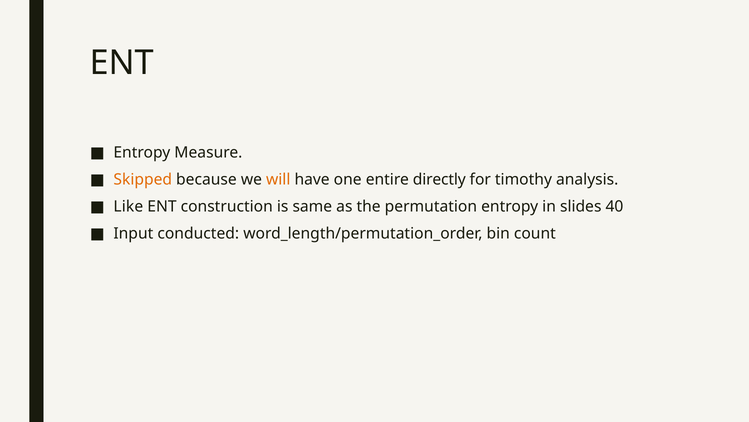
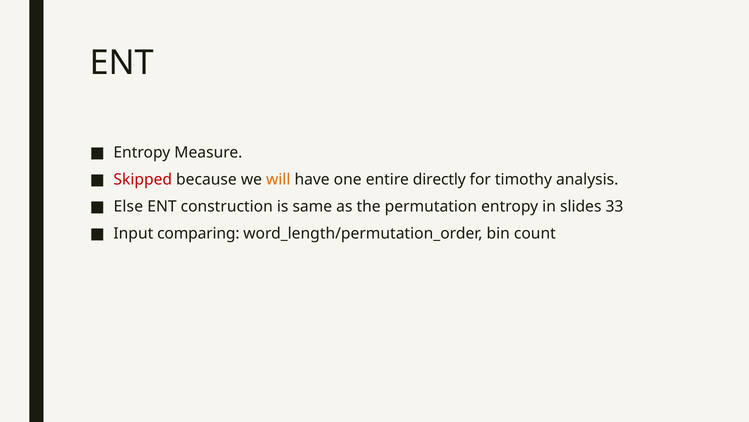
Skipped colour: orange -> red (143, 179)
Like: Like -> Else (128, 206)
40: 40 -> 33 (614, 206)
conducted: conducted -> comparing (198, 233)
